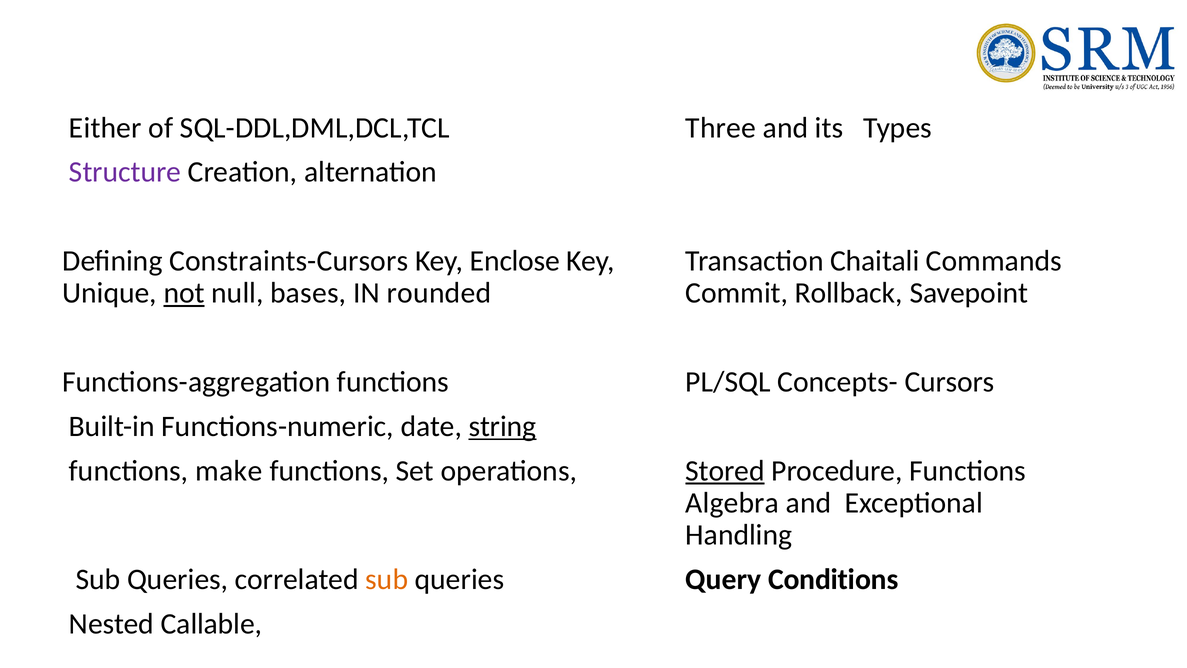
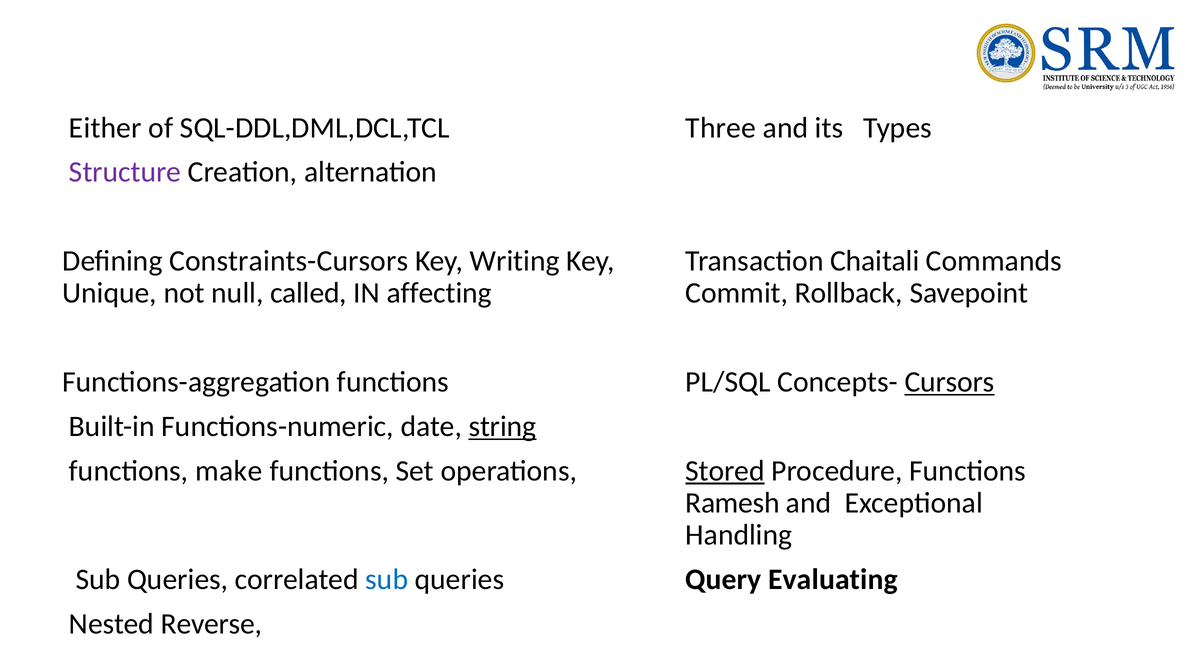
Enclose: Enclose -> Writing (515, 261)
not underline: present -> none (184, 293)
bases: bases -> called (308, 293)
rounded: rounded -> affecting (439, 293)
Cursors underline: none -> present (950, 382)
Algebra: Algebra -> Ramesh (732, 503)
sub colour: orange -> blue (387, 579)
Conditions: Conditions -> Evaluating (833, 579)
Callable: Callable -> Reverse (211, 623)
